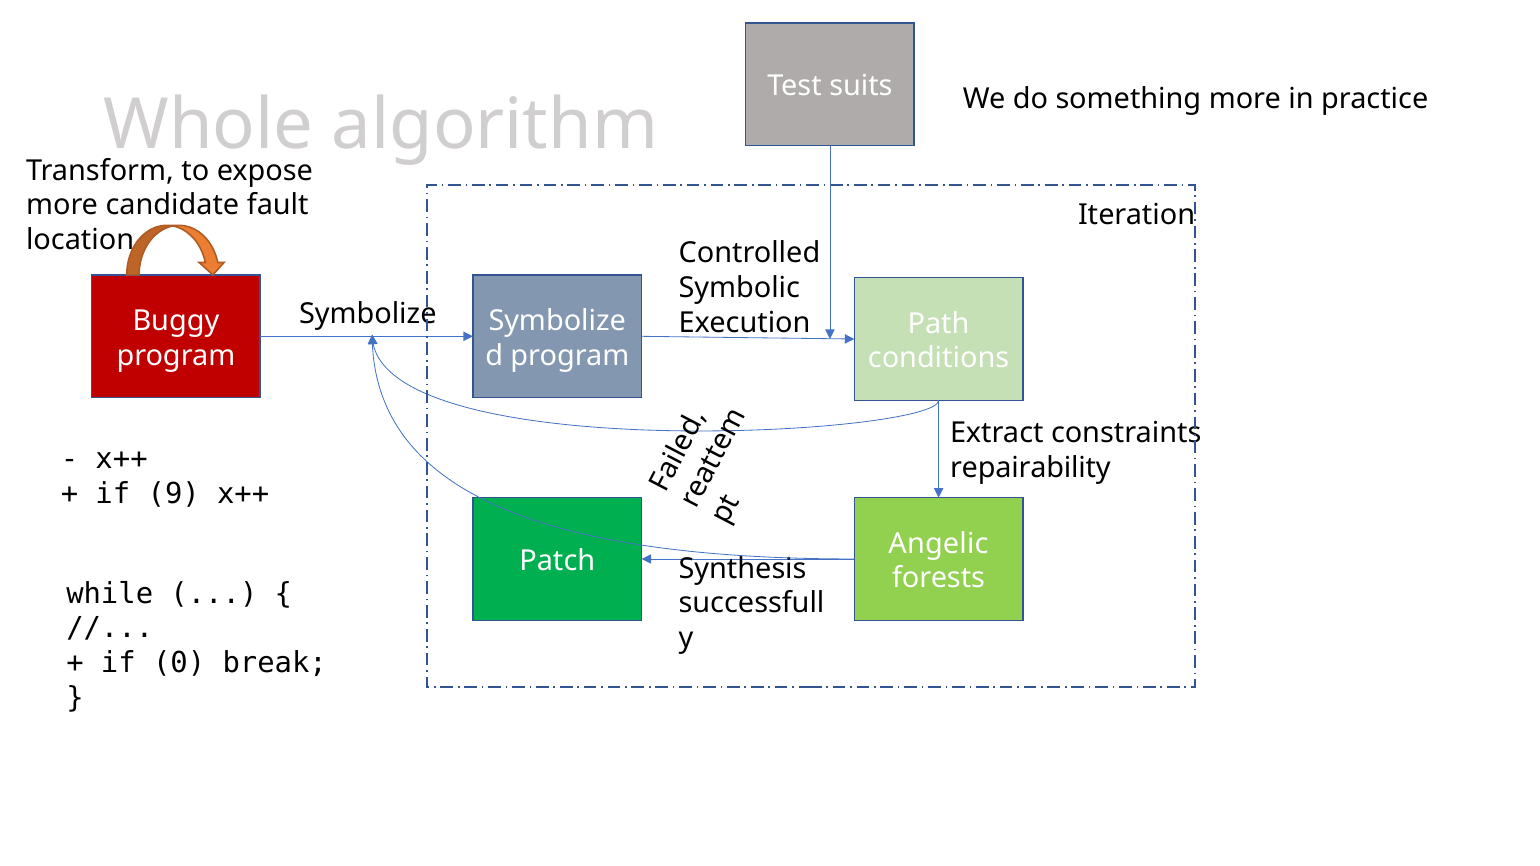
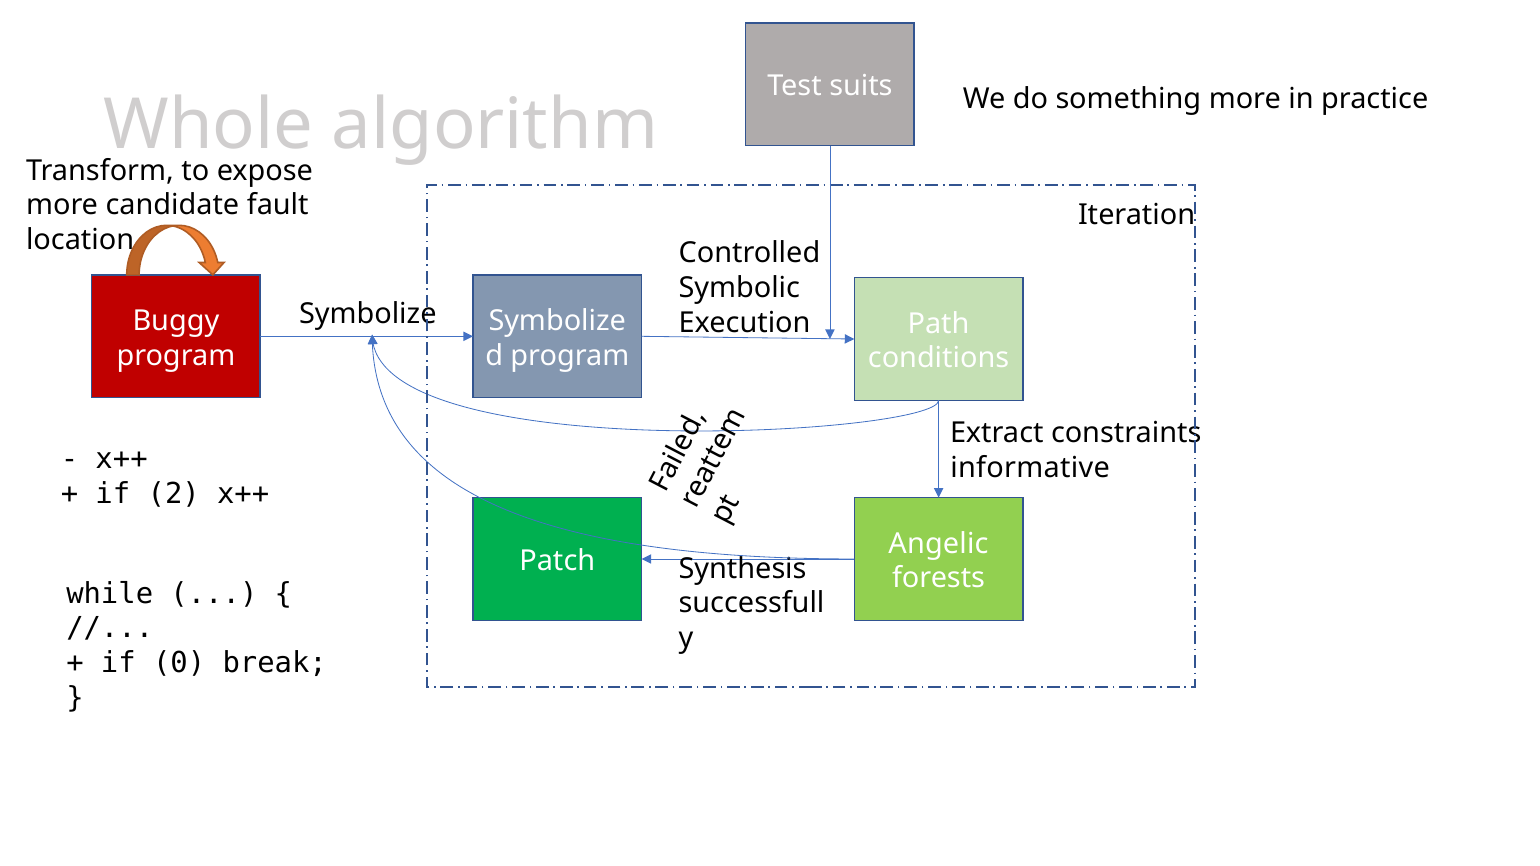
repairability: repairability -> informative (1030, 468)
9: 9 -> 2 (174, 494)
